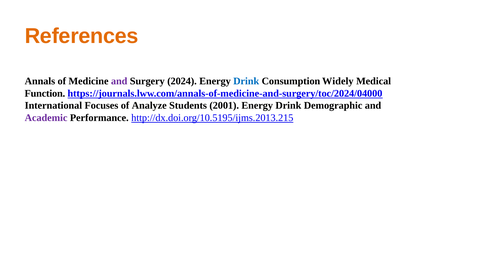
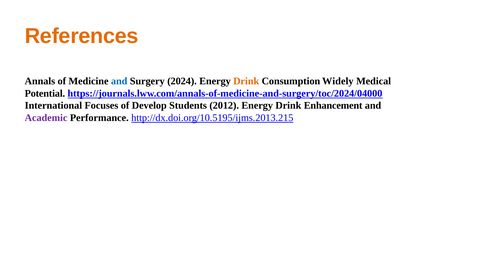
and colour: purple -> blue (119, 81)
Drink colour: blue -> orange (246, 81)
Function: Function -> Potential (45, 93)
Analyze: Analyze -> Develop (149, 105)
2001: 2001 -> 2012 (224, 105)
Demographic: Demographic -> Enhancement (333, 105)
